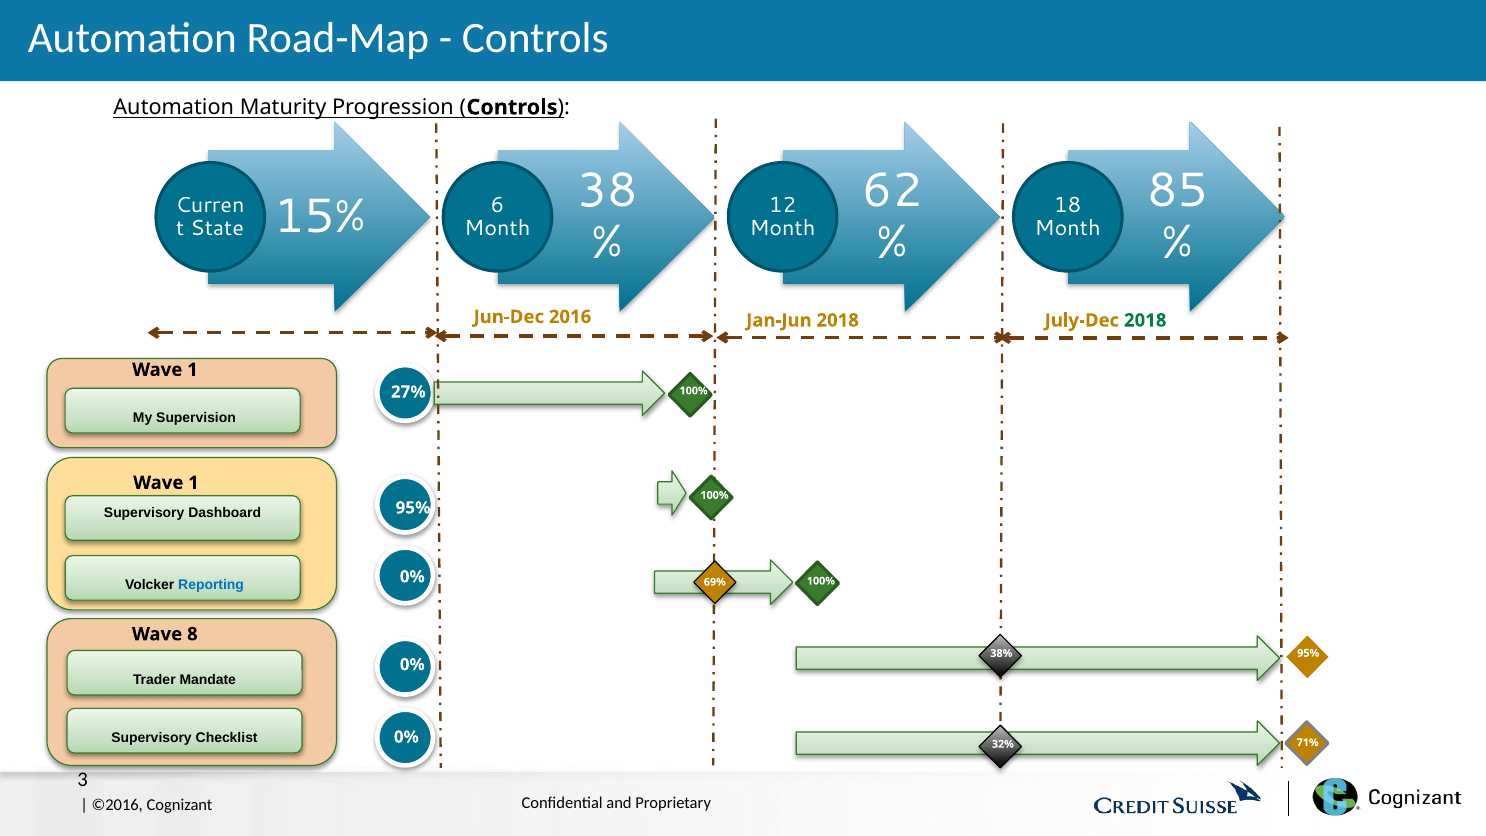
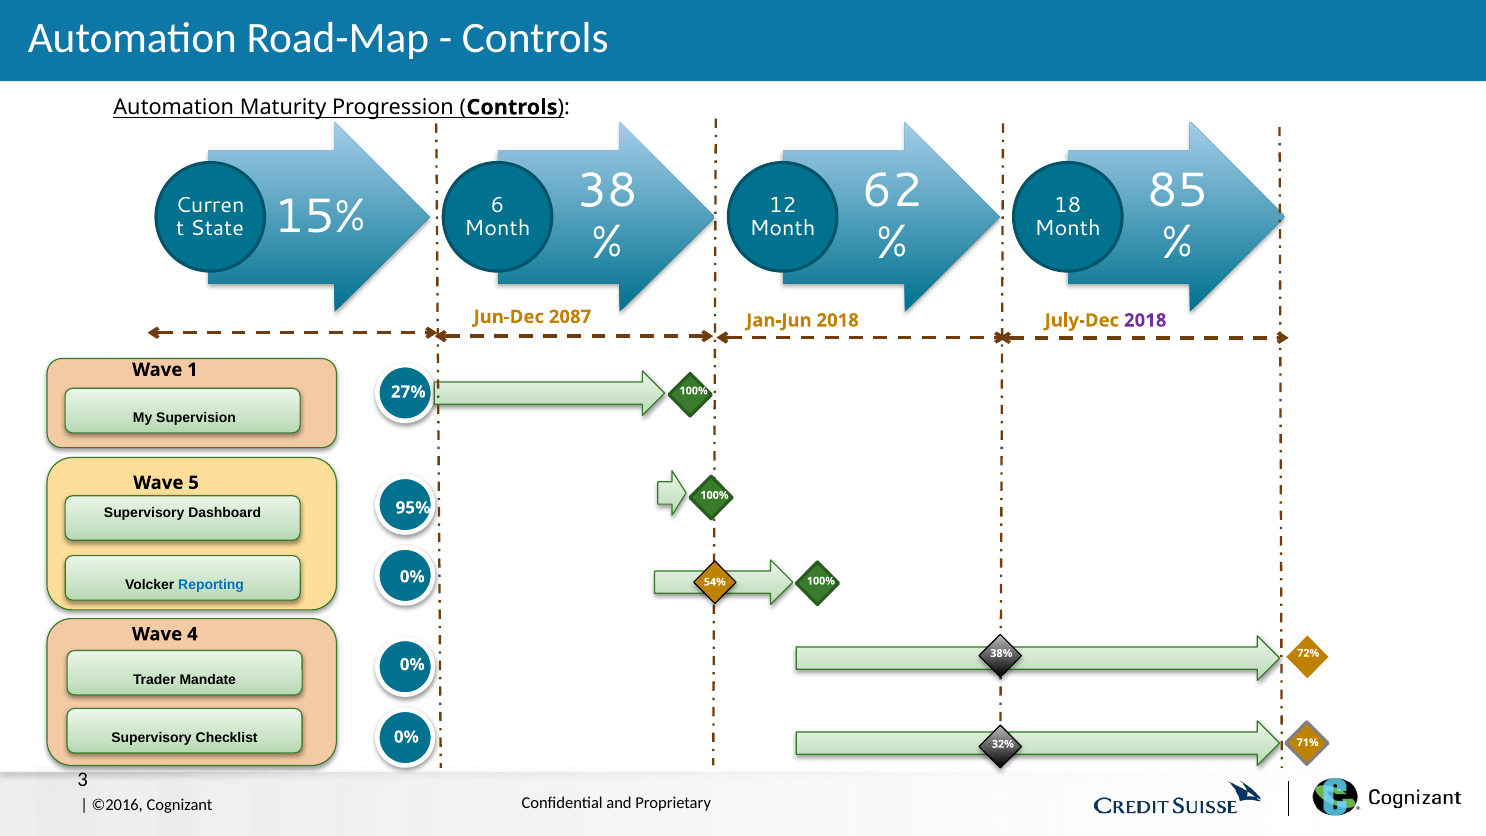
2016: 2016 -> 2087 (570, 317)
2018 colour: green -> purple (1145, 320)
1: 1 -> 5 (194, 483)
69%: 69% -> 54% (715, 582)
8: 8 -> 4 (192, 634)
95%: 95% -> 72% (1308, 653)
